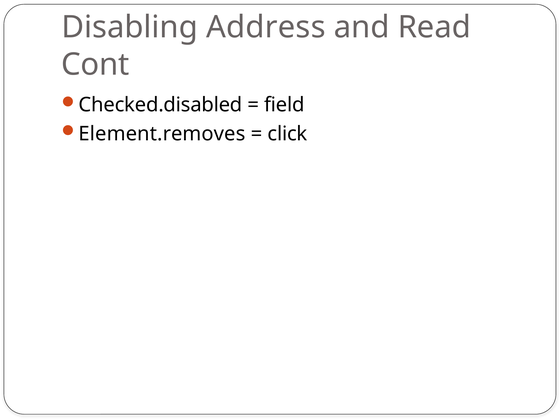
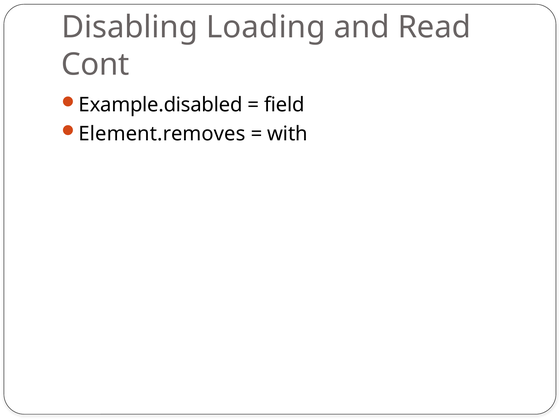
Address: Address -> Loading (266, 27)
Checked.disabled: Checked.disabled -> Example.disabled (161, 105)
click: click -> with (287, 134)
